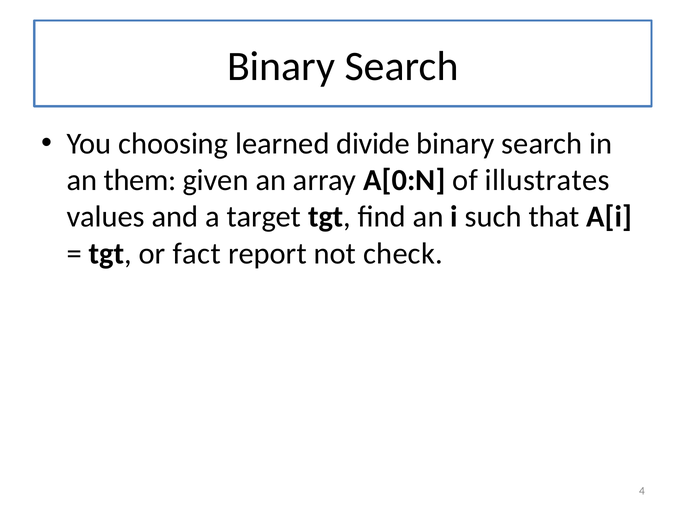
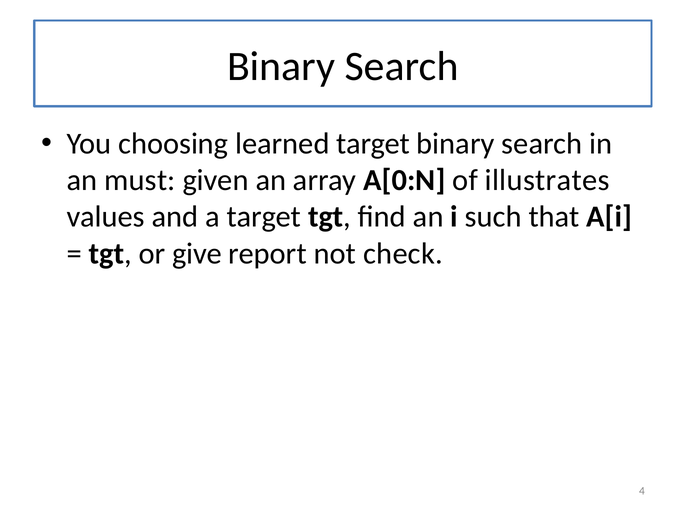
learned divide: divide -> target (373, 144)
them: them -> must (140, 181)
fact: fact -> give (197, 254)
